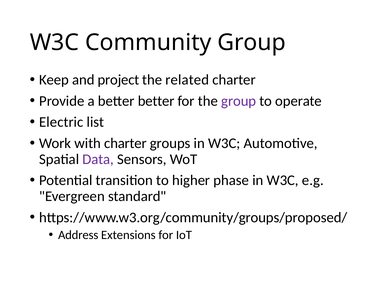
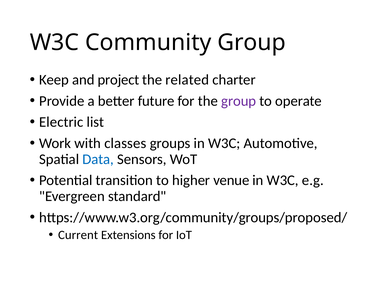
better better: better -> future (156, 101)
with charter: charter -> classes (125, 143)
Data colour: purple -> blue (98, 159)
phase: phase -> venue (231, 180)
Address: Address -> Current (78, 234)
